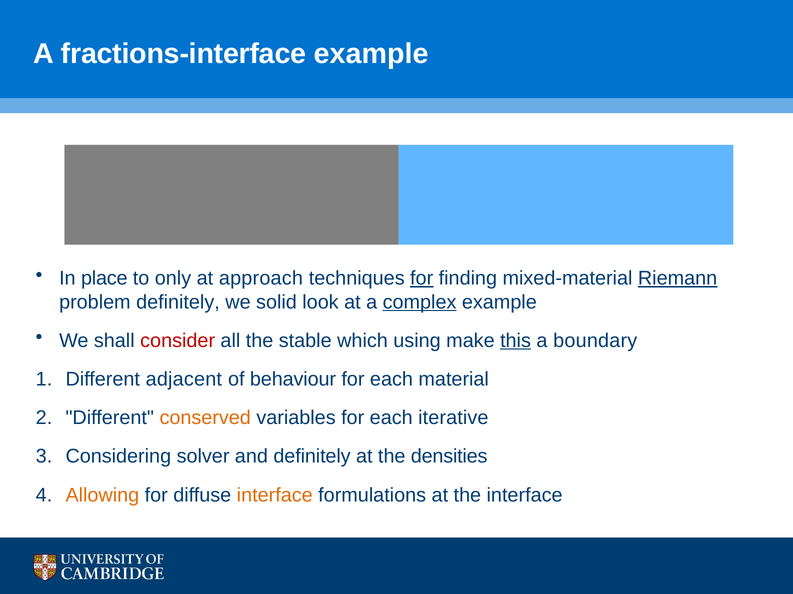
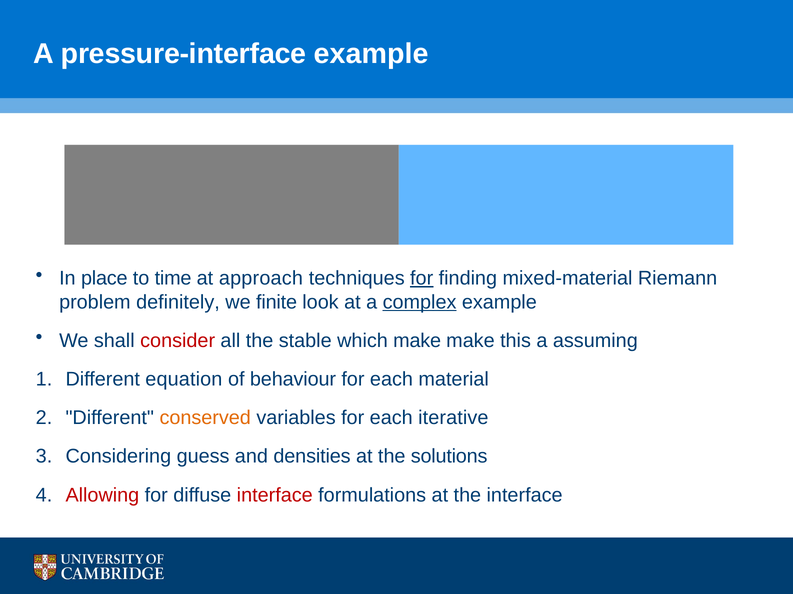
fractions-interface: fractions-interface -> pressure-interface (184, 54)
only: only -> time (173, 279)
Riemann underline: present -> none (678, 279)
solid: solid -> finite (277, 302)
which using: using -> make (417, 341)
this underline: present -> none (516, 341)
boundary: boundary -> assuming (595, 341)
adjacent: adjacent -> equation (184, 380)
solver: solver -> guess (203, 457)
and definitely: definitely -> densities (312, 457)
densities: densities -> solutions (449, 457)
Allowing colour: orange -> red (102, 496)
interface colour: orange -> red (275, 496)
